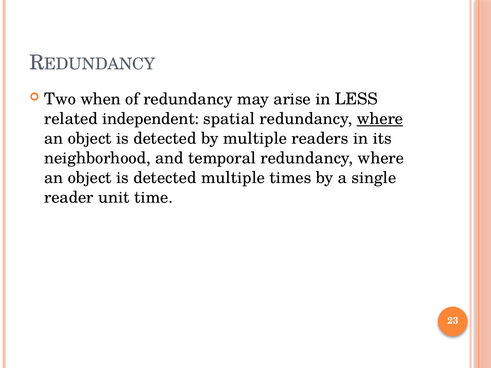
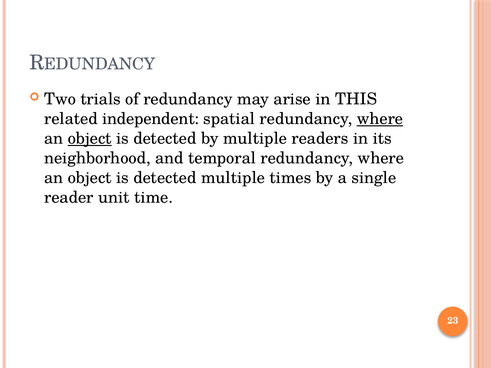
when: when -> trials (101, 99)
LESS: LESS -> THIS (356, 99)
object underline: none -> present (90, 139)
